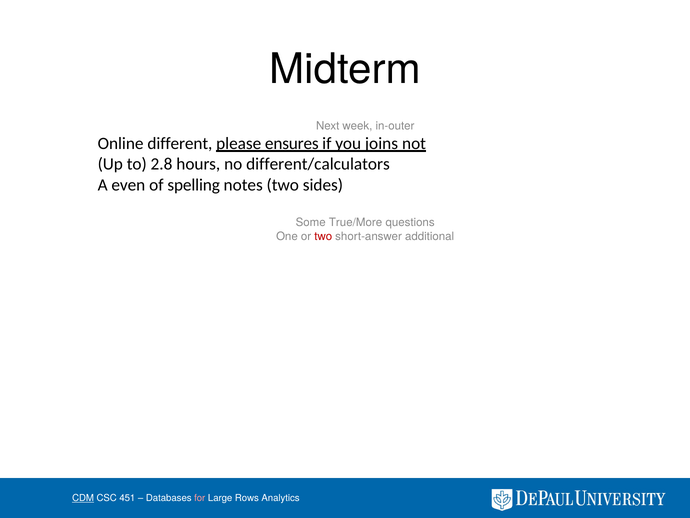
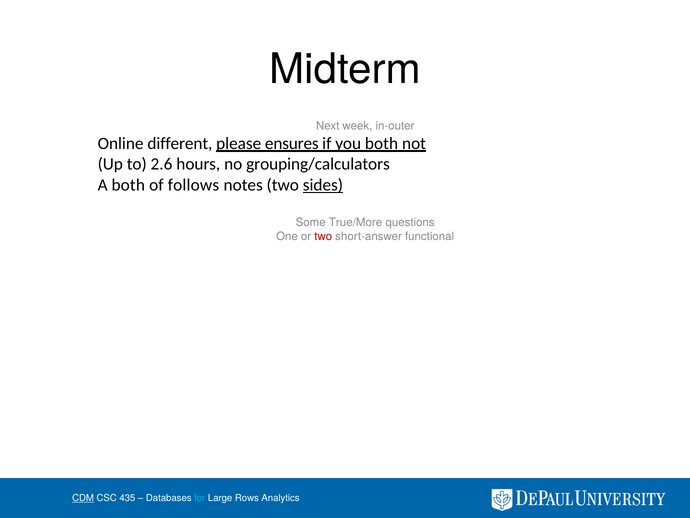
you joins: joins -> both (382, 143)
2.8: 2.8 -> 2.6 (162, 164)
different/calculators: different/calculators -> grouping/calculators (318, 164)
A even: even -> both (128, 185)
spelling: spelling -> follows (194, 185)
sides underline: none -> present (323, 185)
additional: additional -> functional (430, 236)
451: 451 -> 435 (127, 498)
for colour: pink -> light blue (200, 498)
